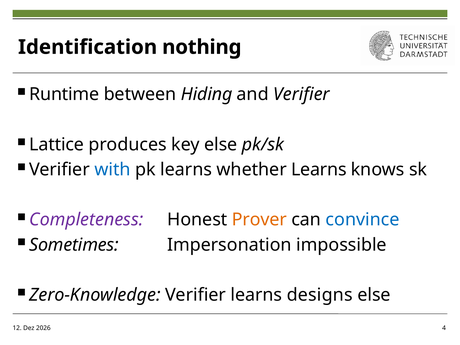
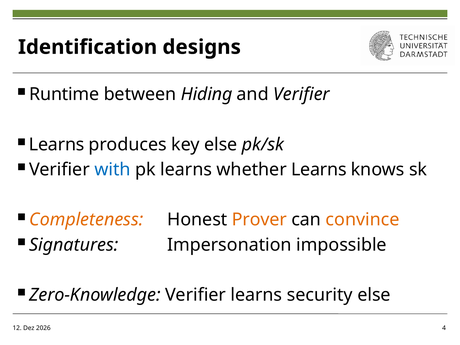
nothing: nothing -> designs (202, 47)
Lattice: Lattice -> Learns (57, 145)
Completeness colour: purple -> orange (86, 220)
convince colour: blue -> orange (363, 220)
Sometimes: Sometimes -> Signatures (74, 245)
designs: designs -> security (320, 295)
